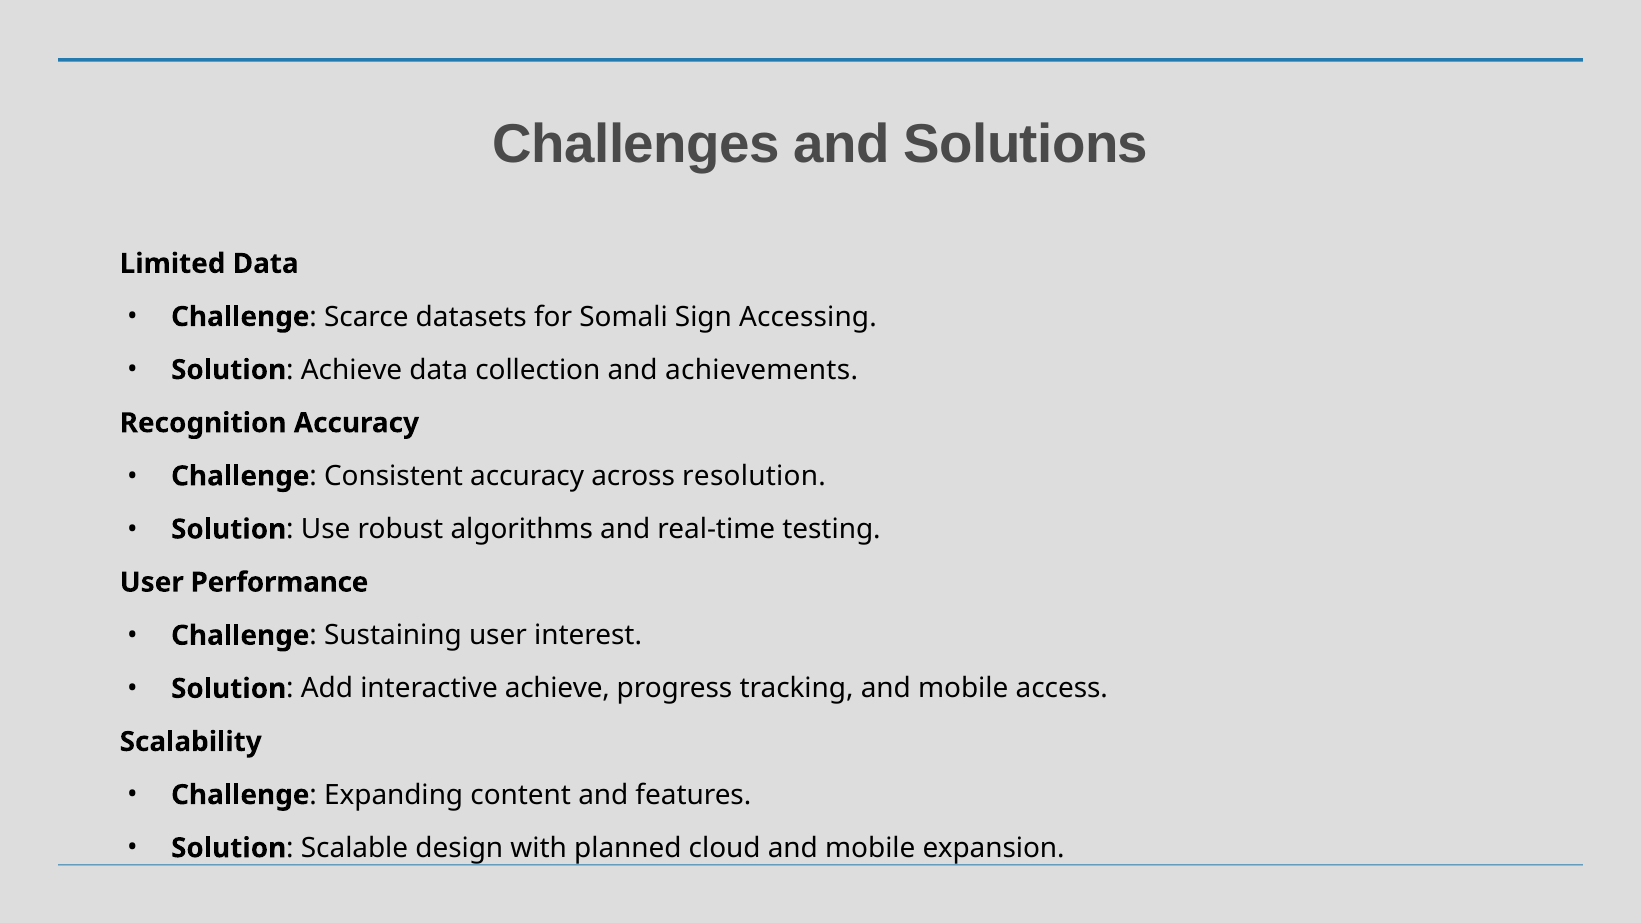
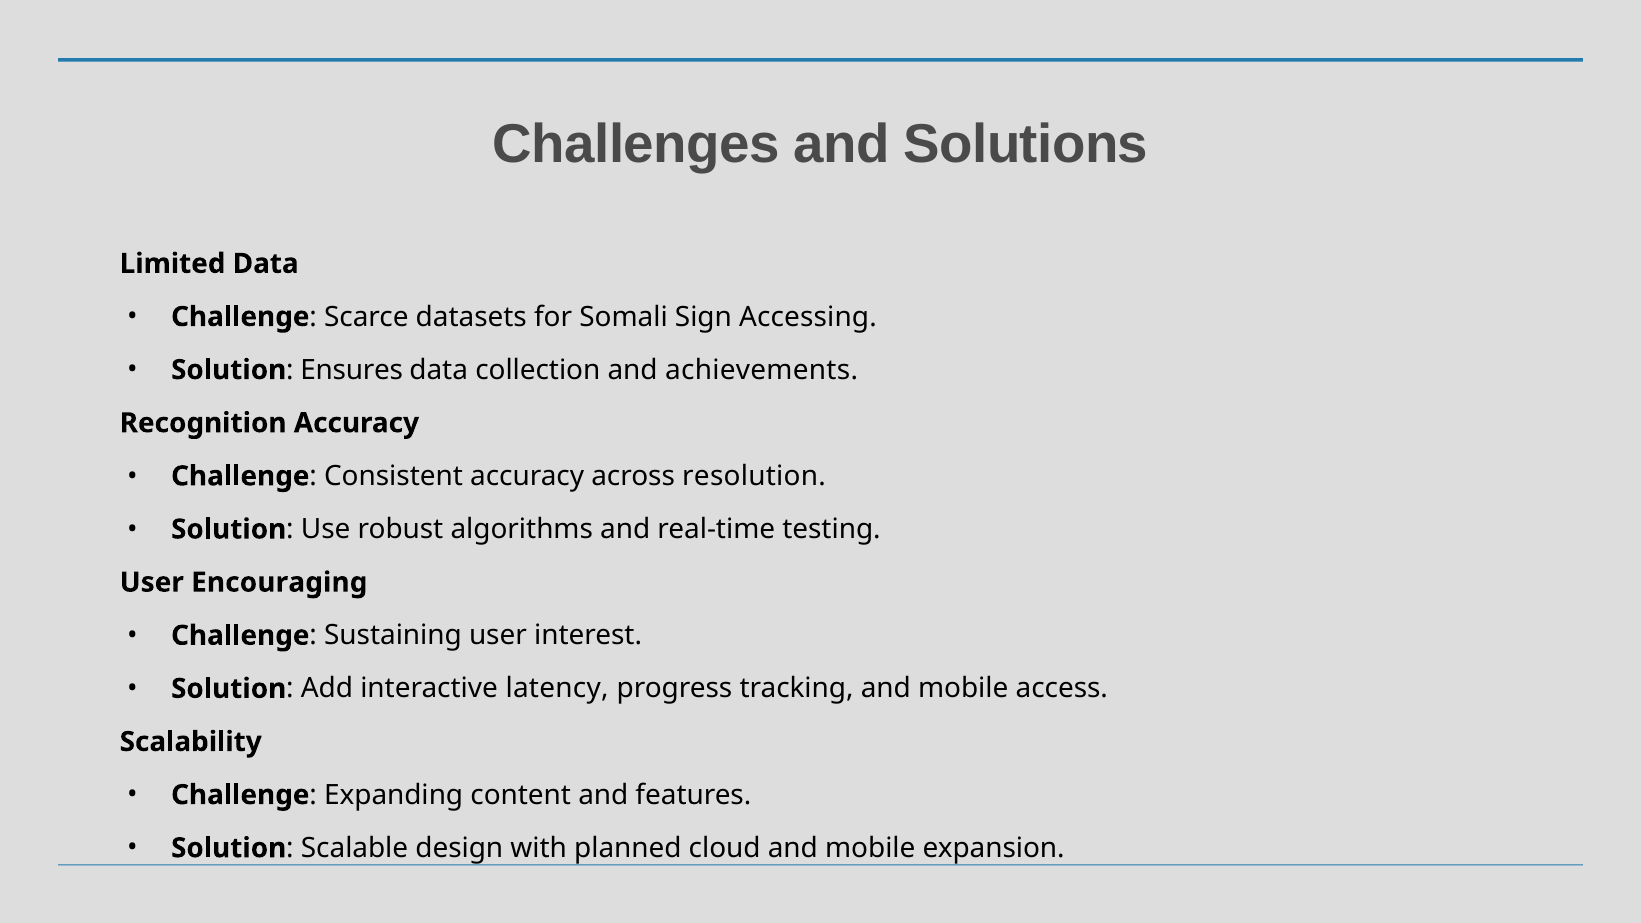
Achieve: Achieve -> Ensures (352, 370)
Performance: Performance -> Encouraging (279, 582)
interactive achieve: achieve -> latency (557, 689)
